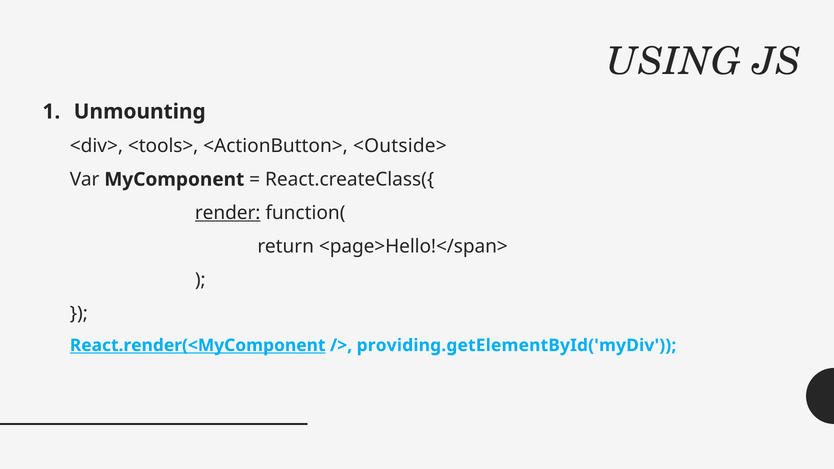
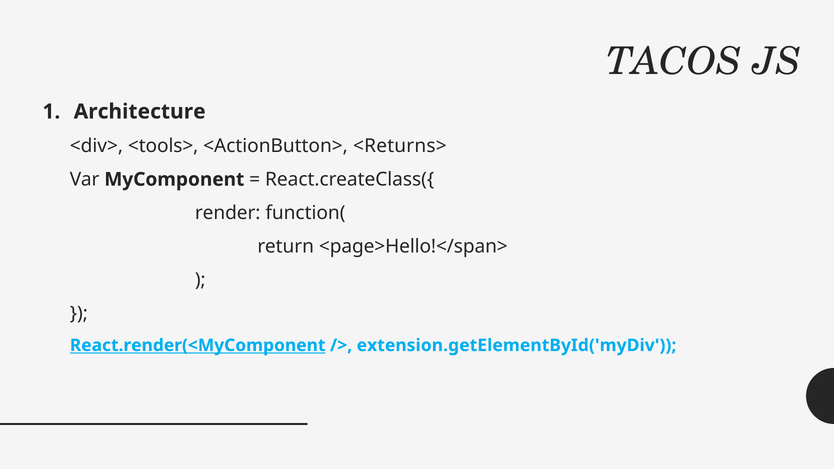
USING: USING -> TACOS (674, 62)
Unmounting: Unmounting -> Architecture (140, 112)
<Outside>: <Outside> -> <Returns> (400, 146)
render underline: present -> none (228, 213)
providing.getElementById('myDiv: providing.getElementById('myDiv -> extension.getElementById('myDiv (517, 345)
